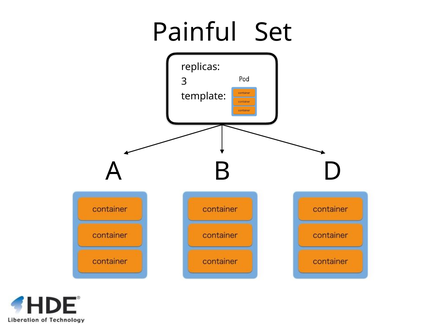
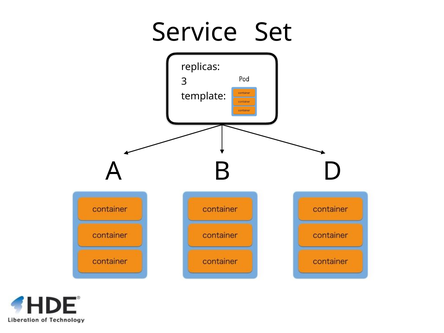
Painful: Painful -> Service (195, 32)
